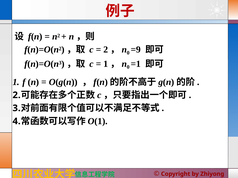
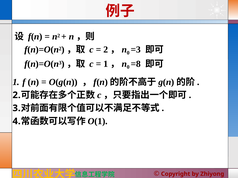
=9: =9 -> =3 (136, 50)
=1: =1 -> =8 (136, 64)
